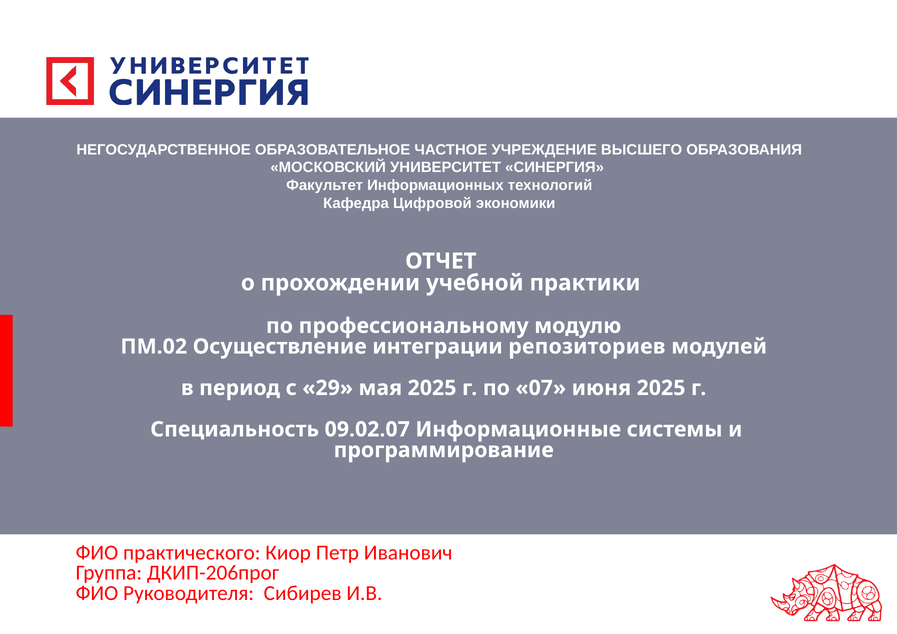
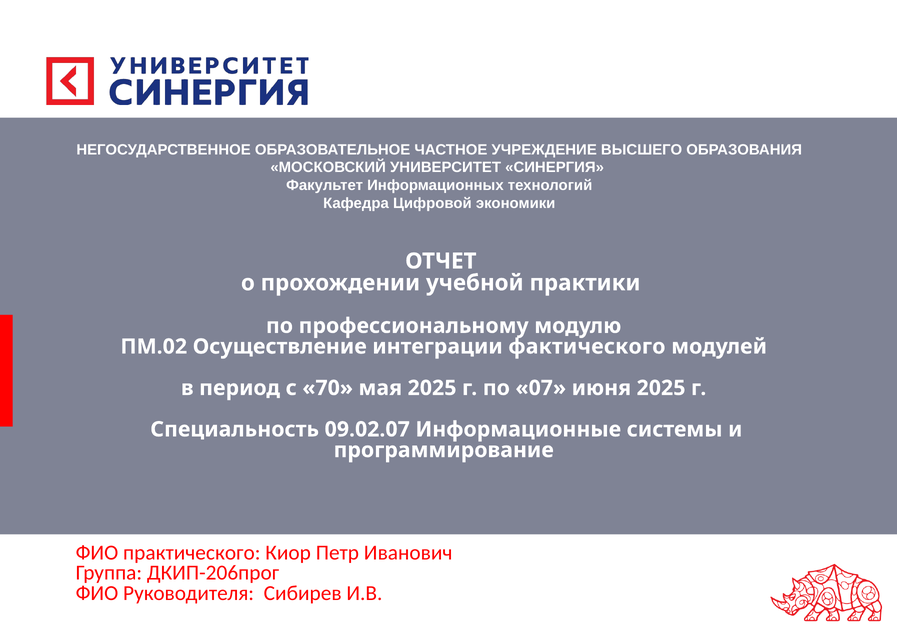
репозиториев: репозиториев -> фактического (587, 347)
29: 29 -> 70 (328, 388)
